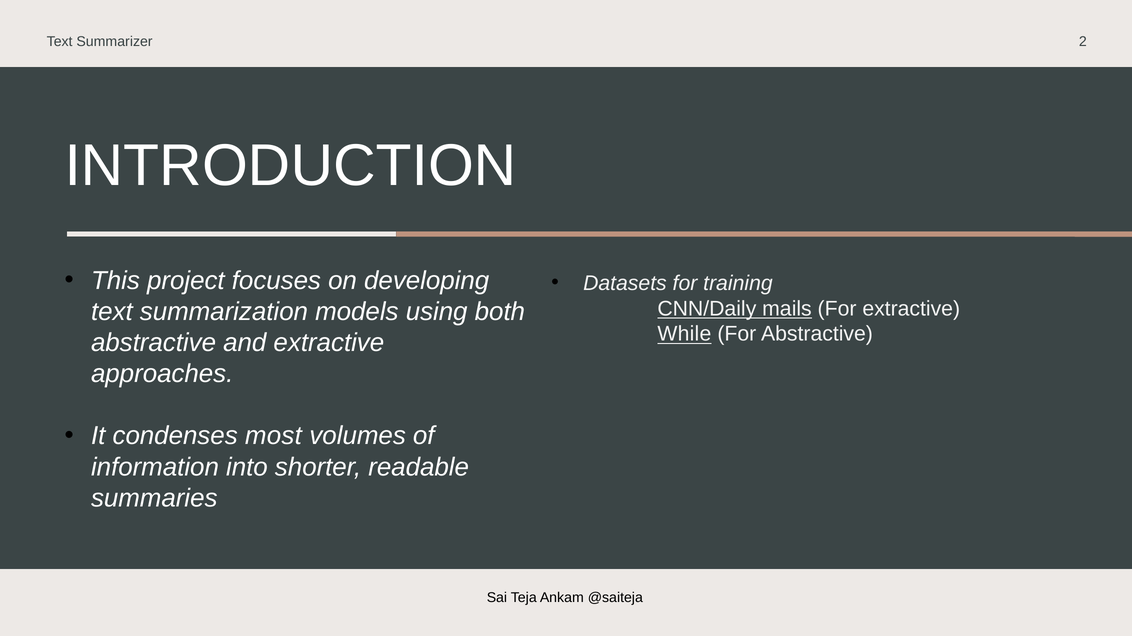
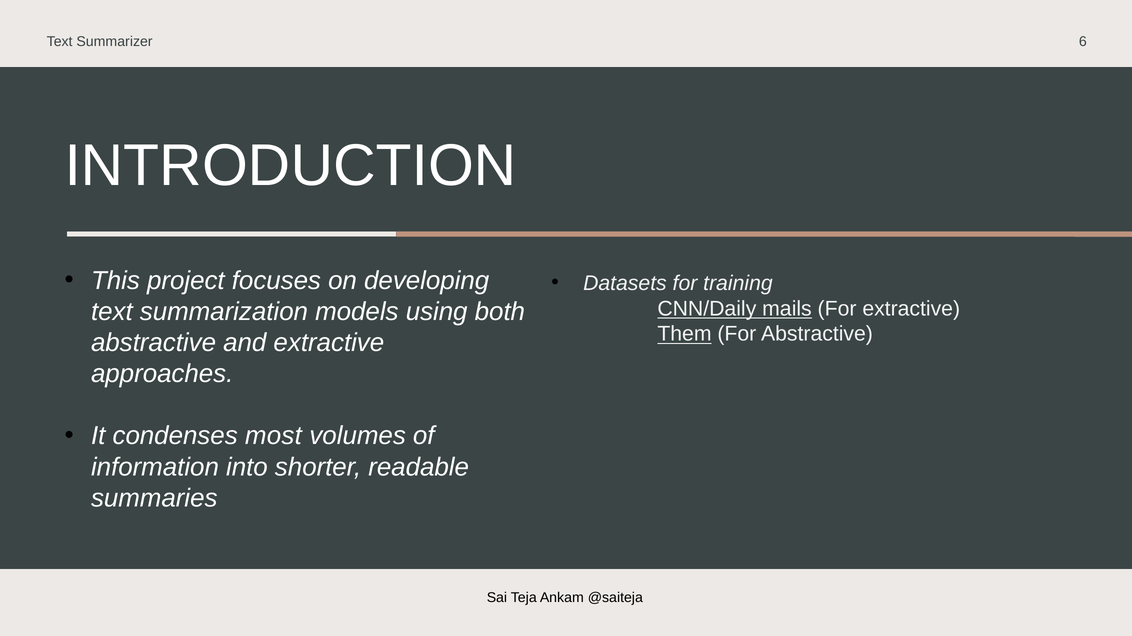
2: 2 -> 6 (1083, 42)
While: While -> Them (684, 334)
